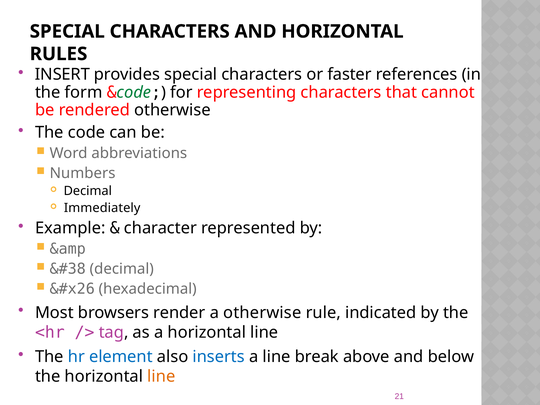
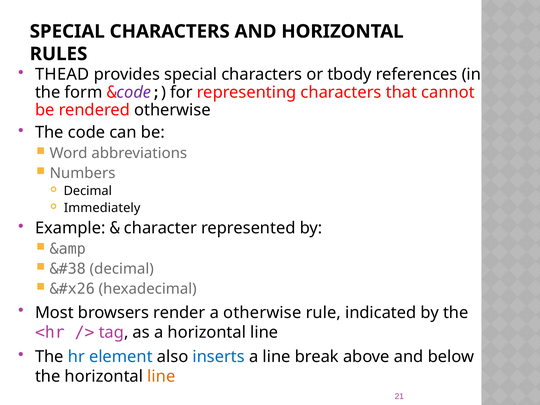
INSERT: INSERT -> THEAD (62, 74)
faster: faster -> tbody (350, 74)
code colour: green -> purple (134, 92)
